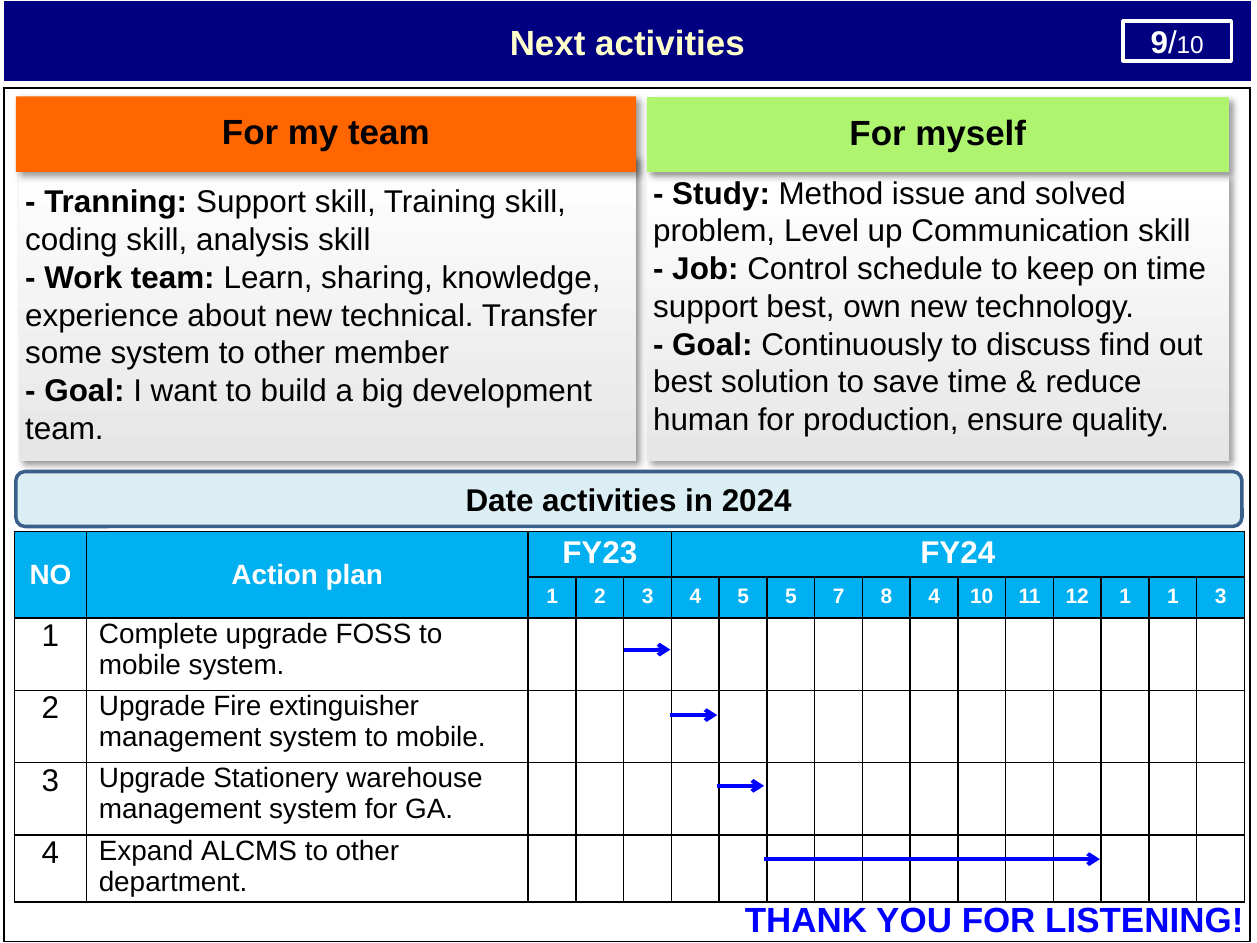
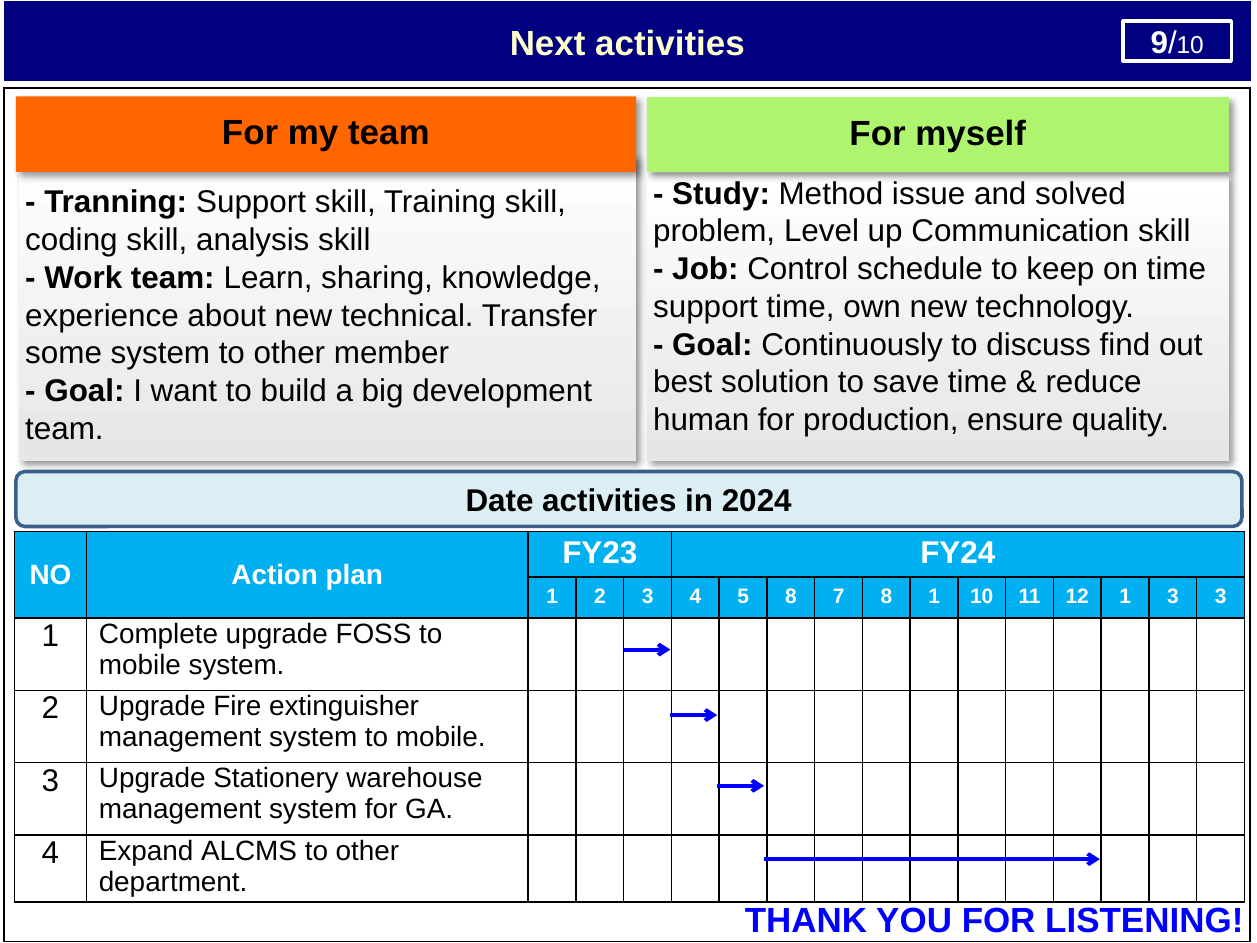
support best: best -> time (800, 307)
5 5: 5 -> 8 (791, 597)
8 4: 4 -> 1 (934, 597)
1 1: 1 -> 3 (1173, 597)
